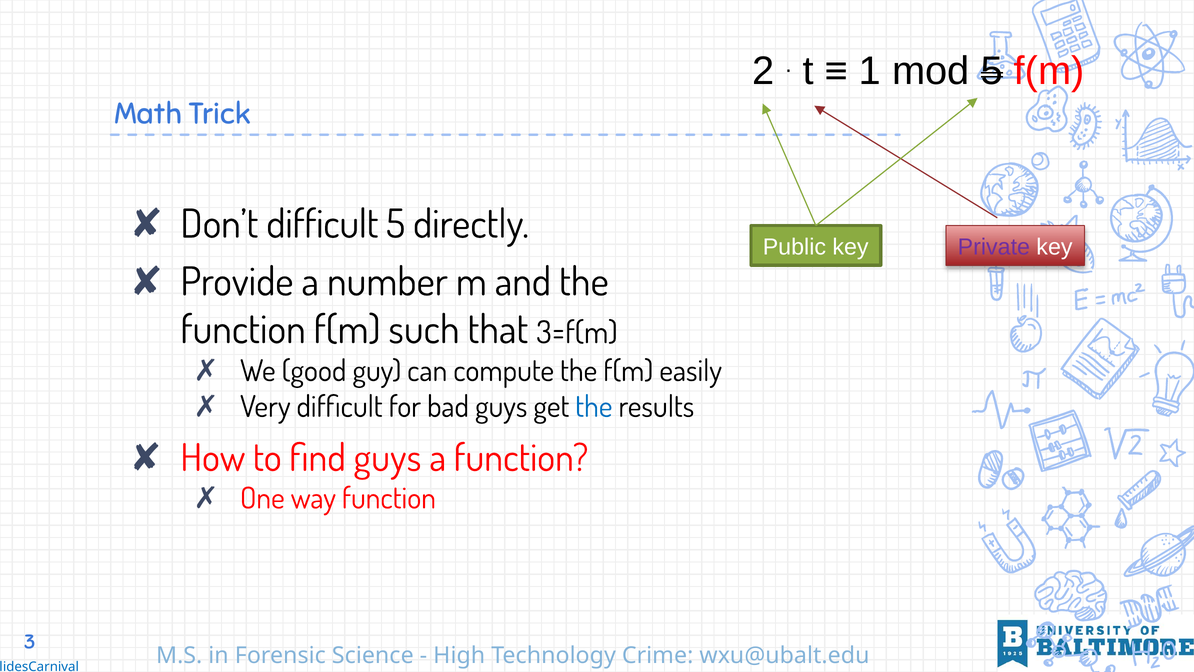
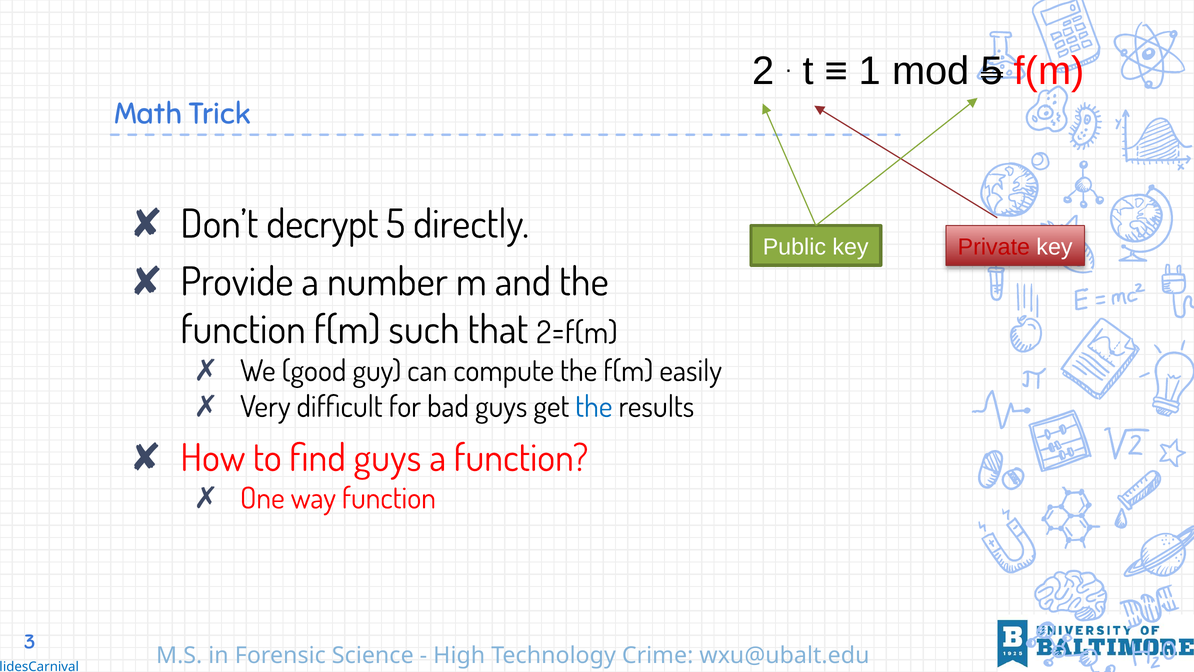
Don’t difficult: difficult -> decrypt (322, 224)
Private colour: purple -> red (994, 247)
3=f(m: 3=f(m -> 2=f(m (577, 333)
